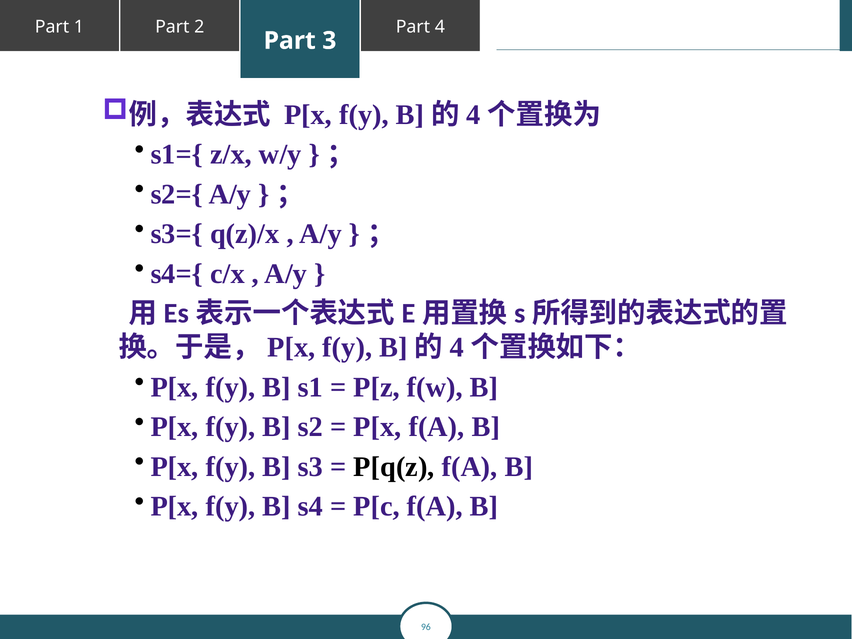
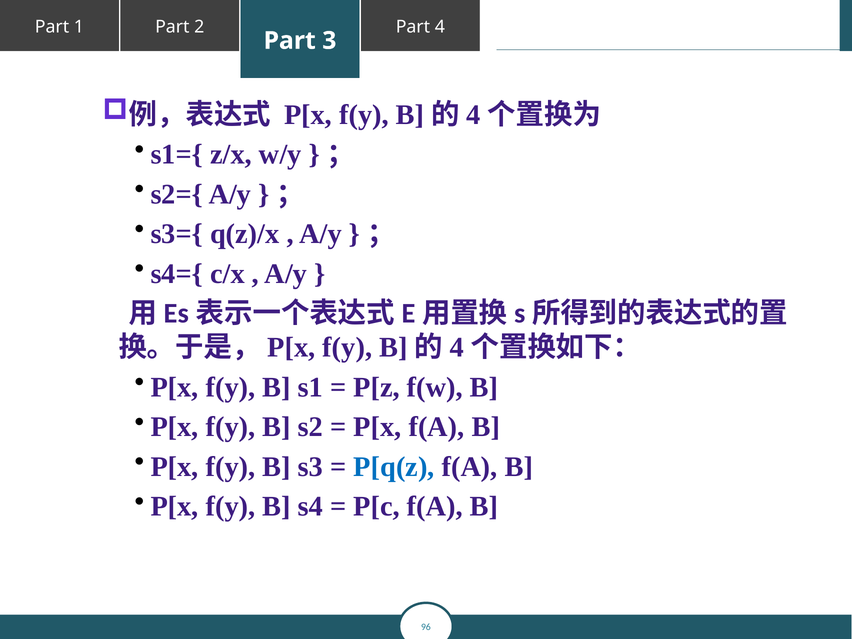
P[q(z colour: black -> blue (394, 467)
